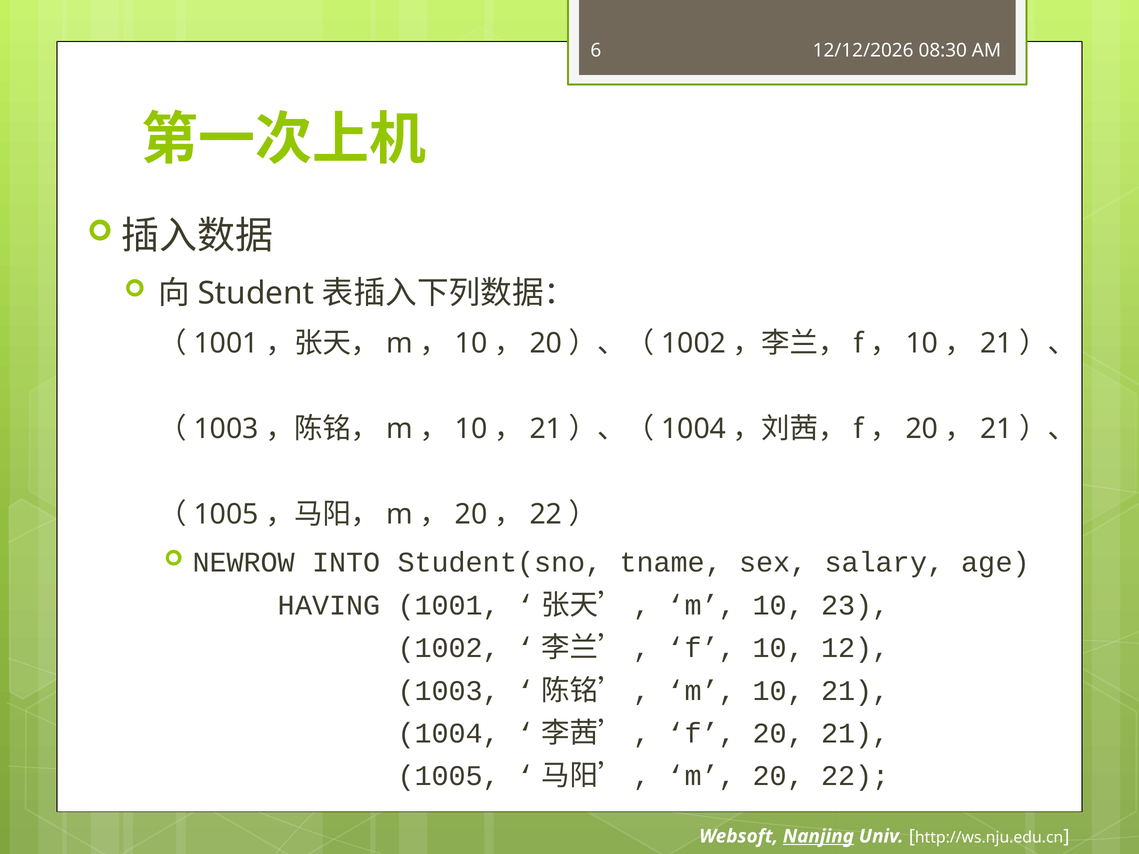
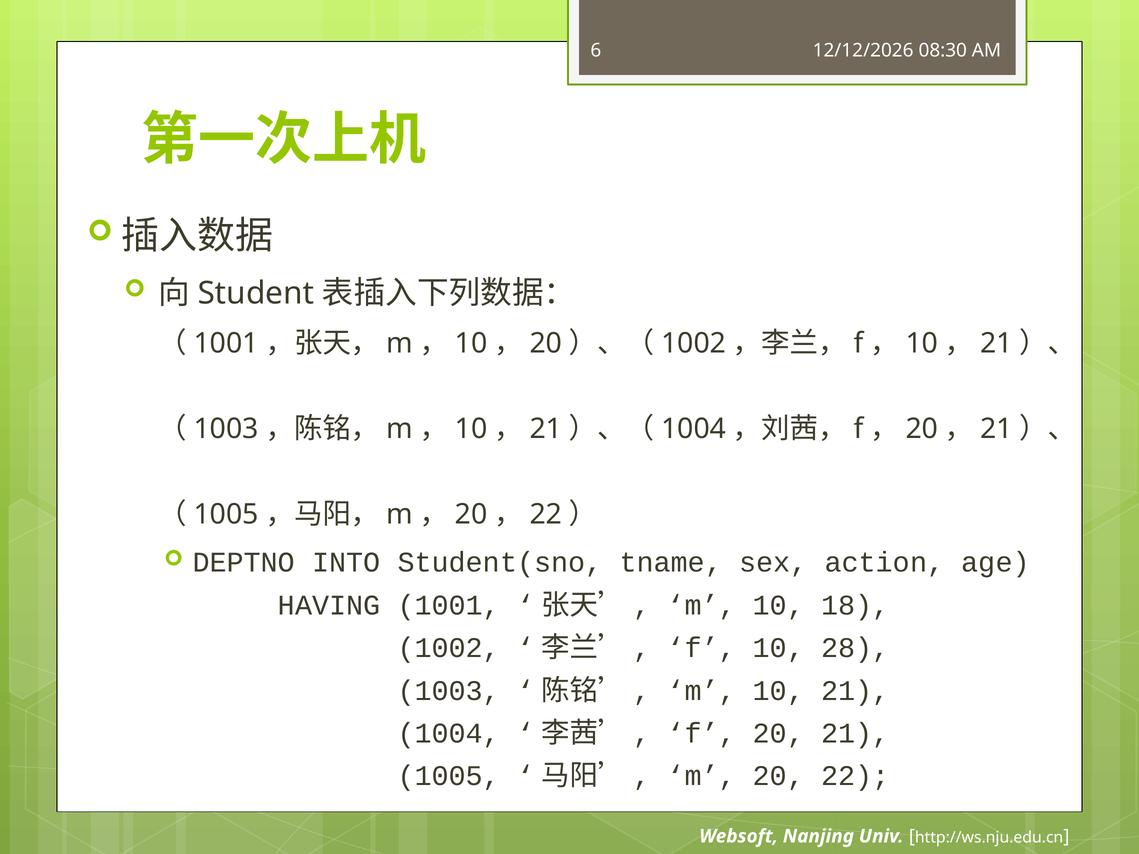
NEWROW: NEWROW -> DEPTNO (244, 563)
salary: salary -> action (884, 563)
23: 23 -> 18 (855, 605)
12: 12 -> 28 (855, 648)
Nanjing underline: present -> none (818, 837)
